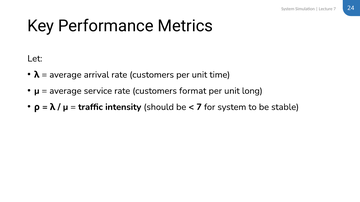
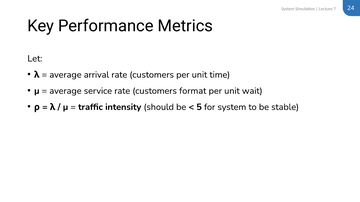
long: long -> wait (252, 91)
7: 7 -> 5 (199, 107)
